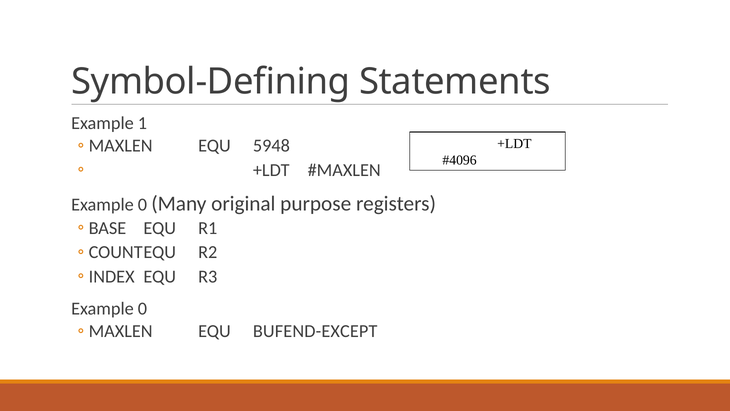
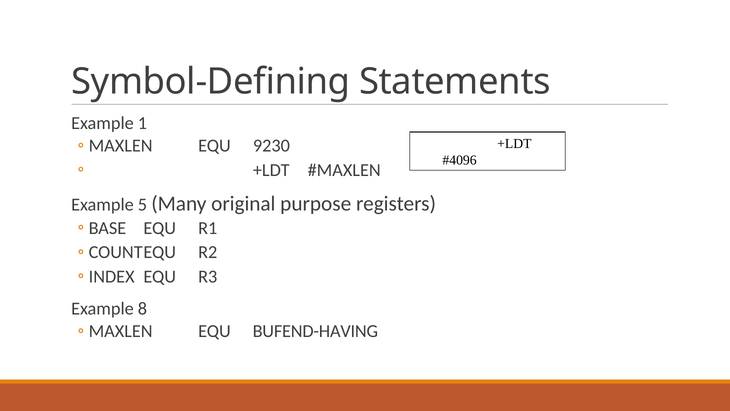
5948: 5948 -> 9230 (271, 146)
0: 0 -> 5 (142, 204)
0: 0 -> 8 (142, 308)
BUFEND-EXCEPT: BUFEND-EXCEPT -> BUFEND-HAVING (315, 331)
